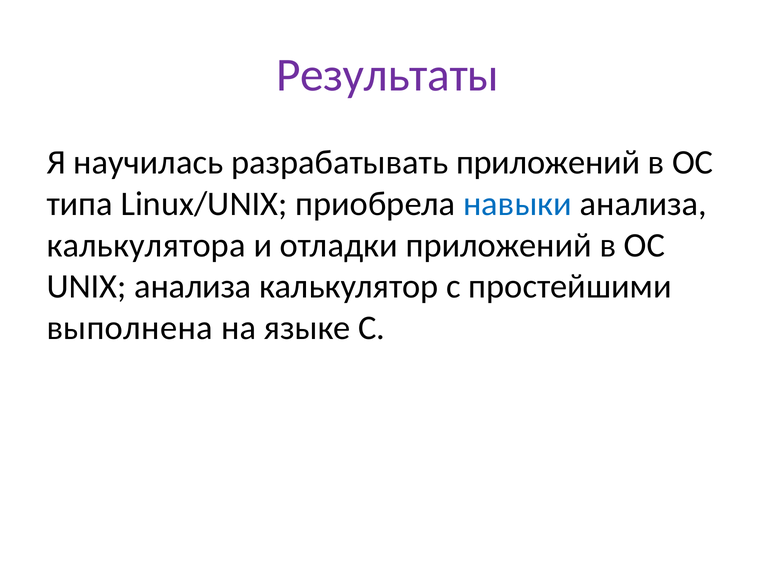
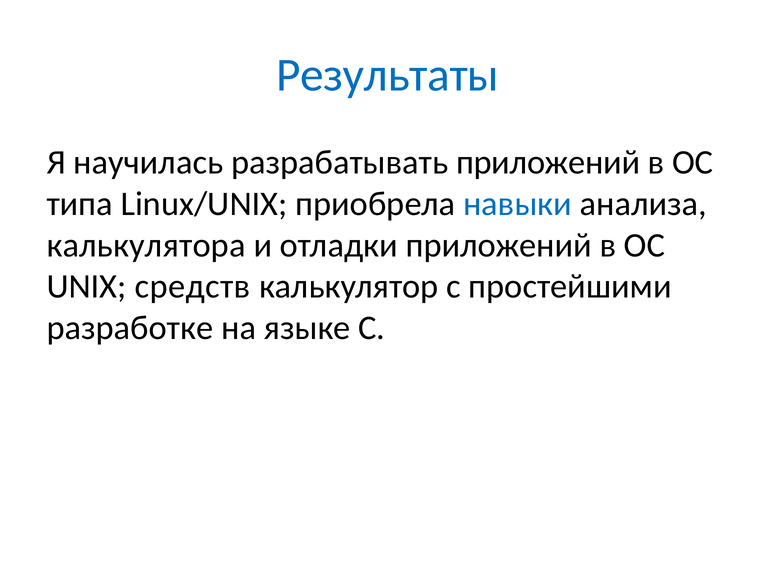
Результаты colour: purple -> blue (388, 75)
UNIX анализа: анализа -> средств (193, 287)
выполнена: выполнена -> разработке (130, 328)
